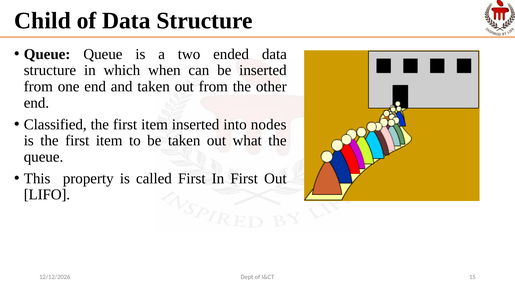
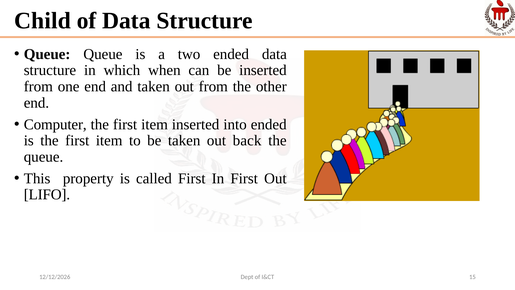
Classified: Classified -> Computer (55, 124)
into nodes: nodes -> ended (269, 124)
what: what -> back (247, 140)
